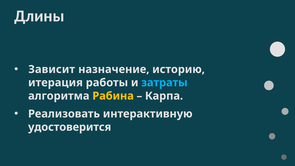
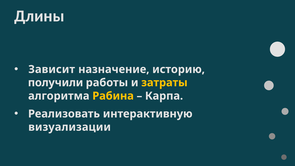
итерация: итерация -> получили (56, 83)
затраты colour: light blue -> yellow (164, 83)
удостоверится: удостоверится -> визуализации (70, 127)
